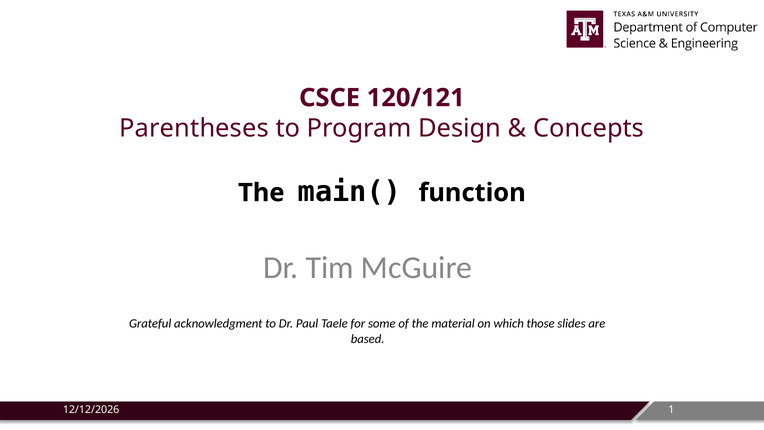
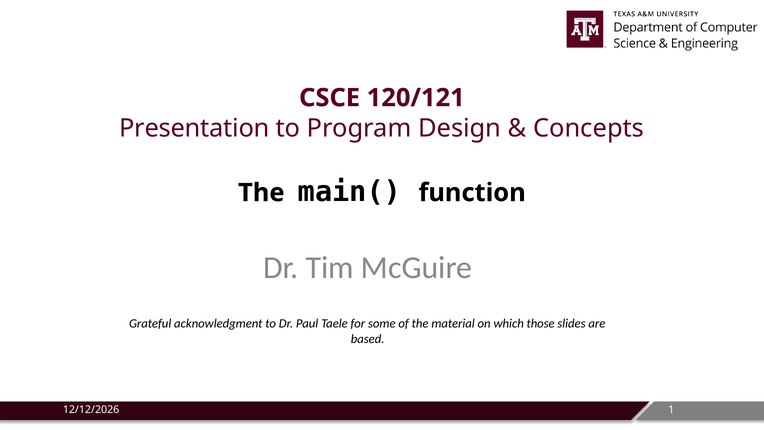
Parentheses: Parentheses -> Presentation (194, 128)
